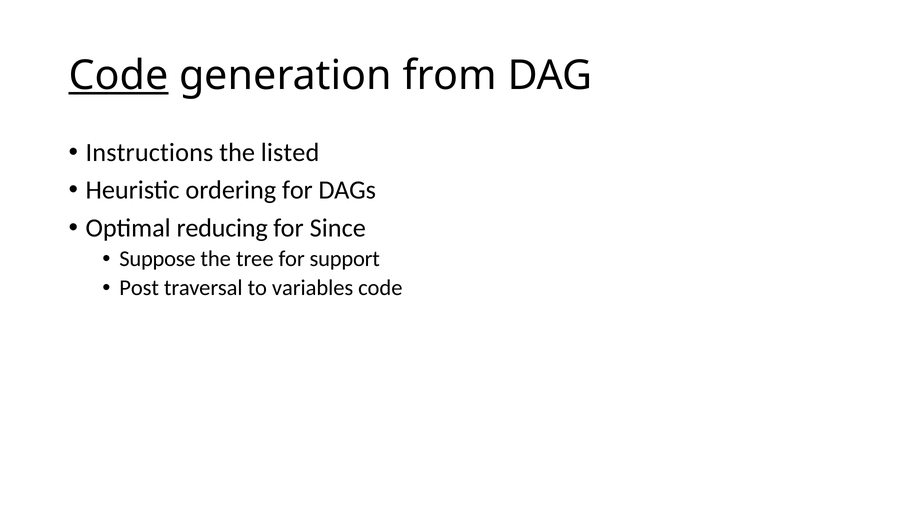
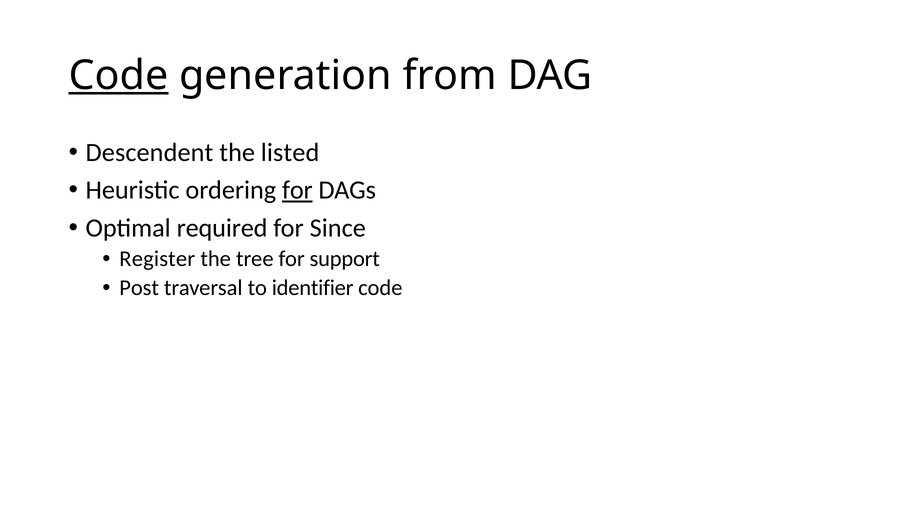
Instructions: Instructions -> Descendent (149, 152)
for underline: none -> present (297, 190)
reducing: reducing -> required (222, 228)
Suppose: Suppose -> Register (157, 259)
variables: variables -> identifier (313, 288)
